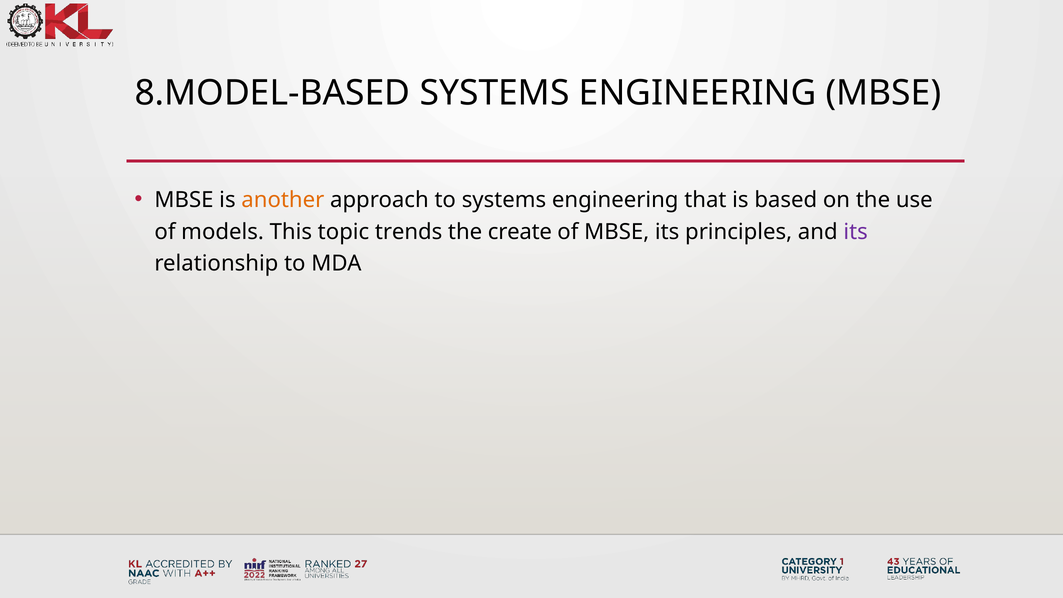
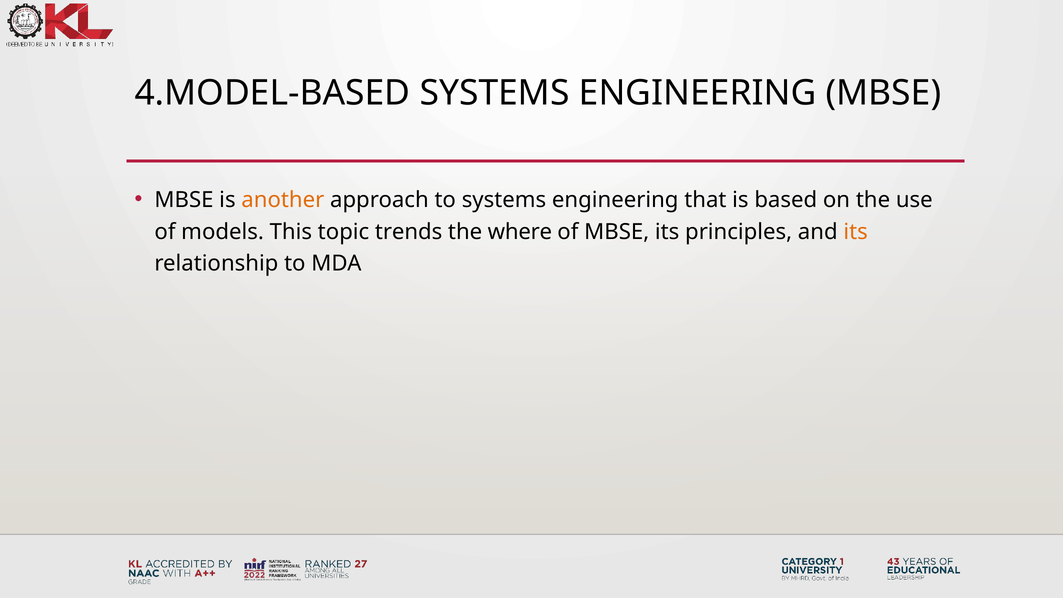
8.MODEL-BASED: 8.MODEL-BASED -> 4.MODEL-BASED (272, 93)
create: create -> where (520, 232)
its colour: purple -> orange (856, 232)
